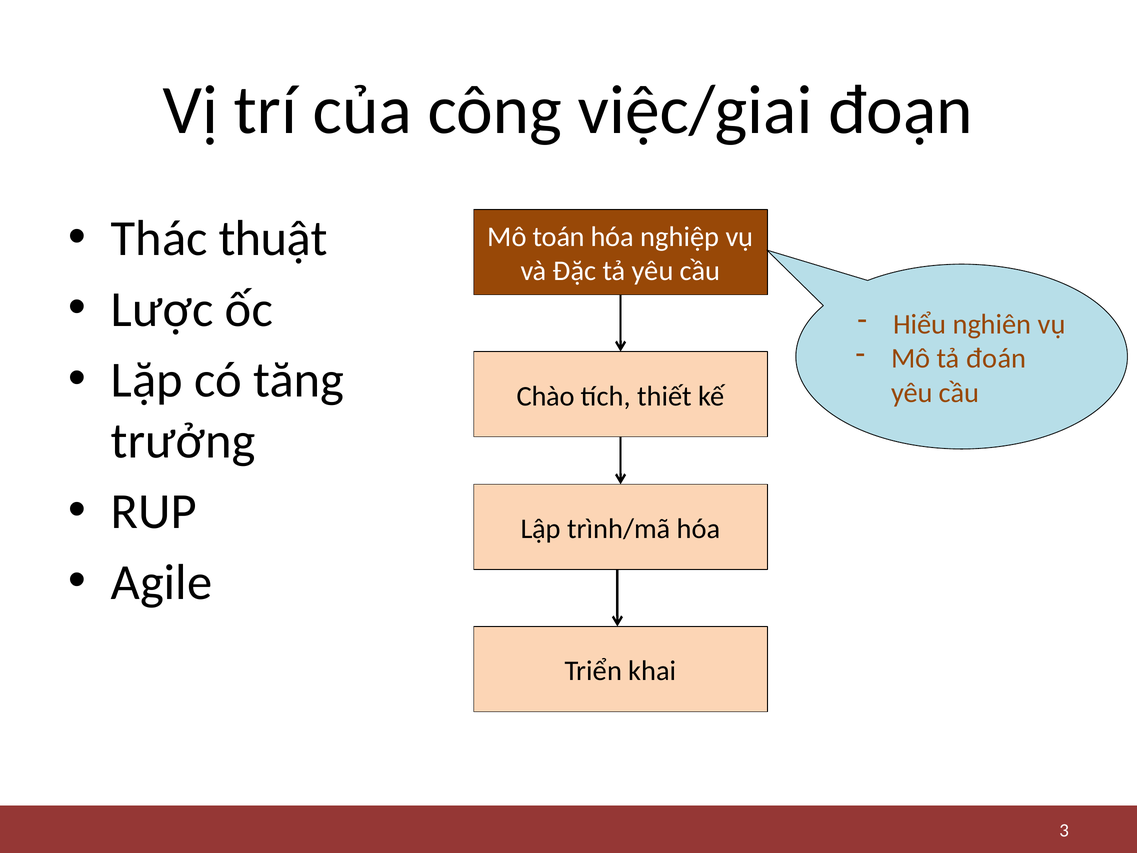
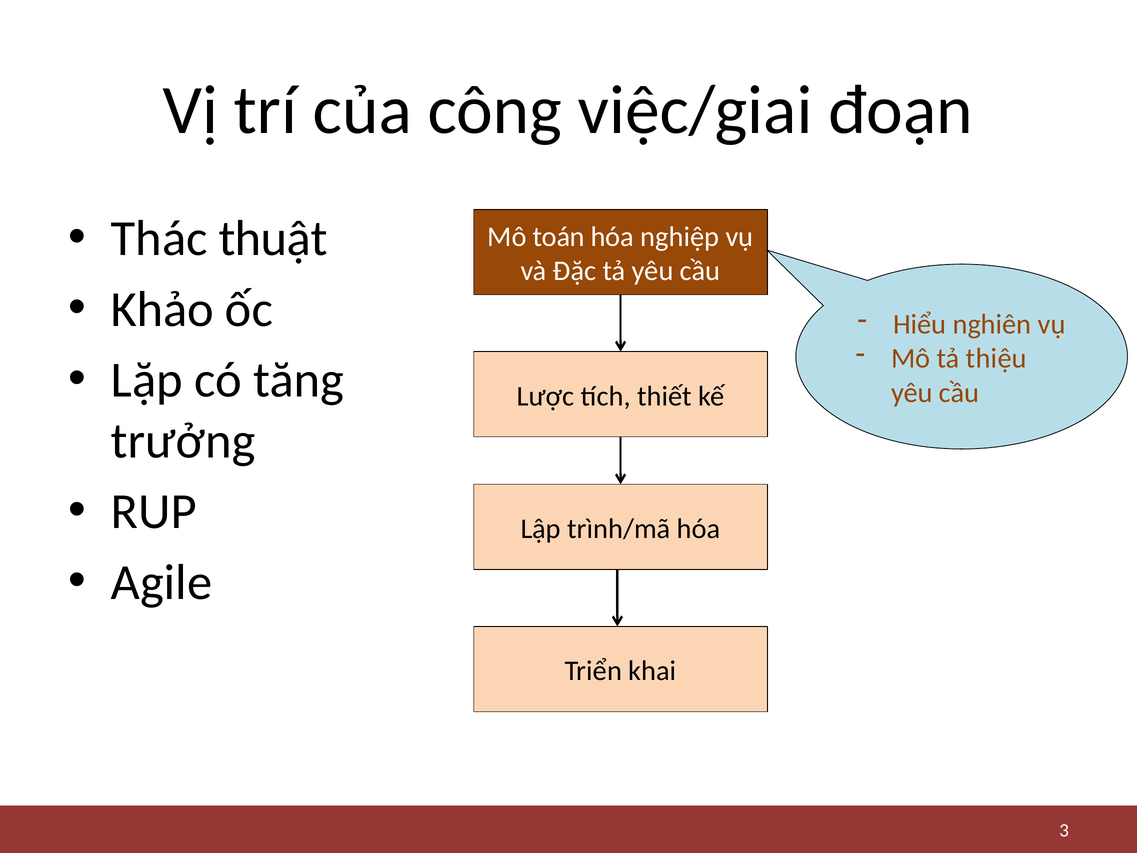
Lược: Lược -> Khảo (162, 309)
đoán: đoán -> thiệu (996, 358)
Chào: Chào -> Lược (546, 396)
